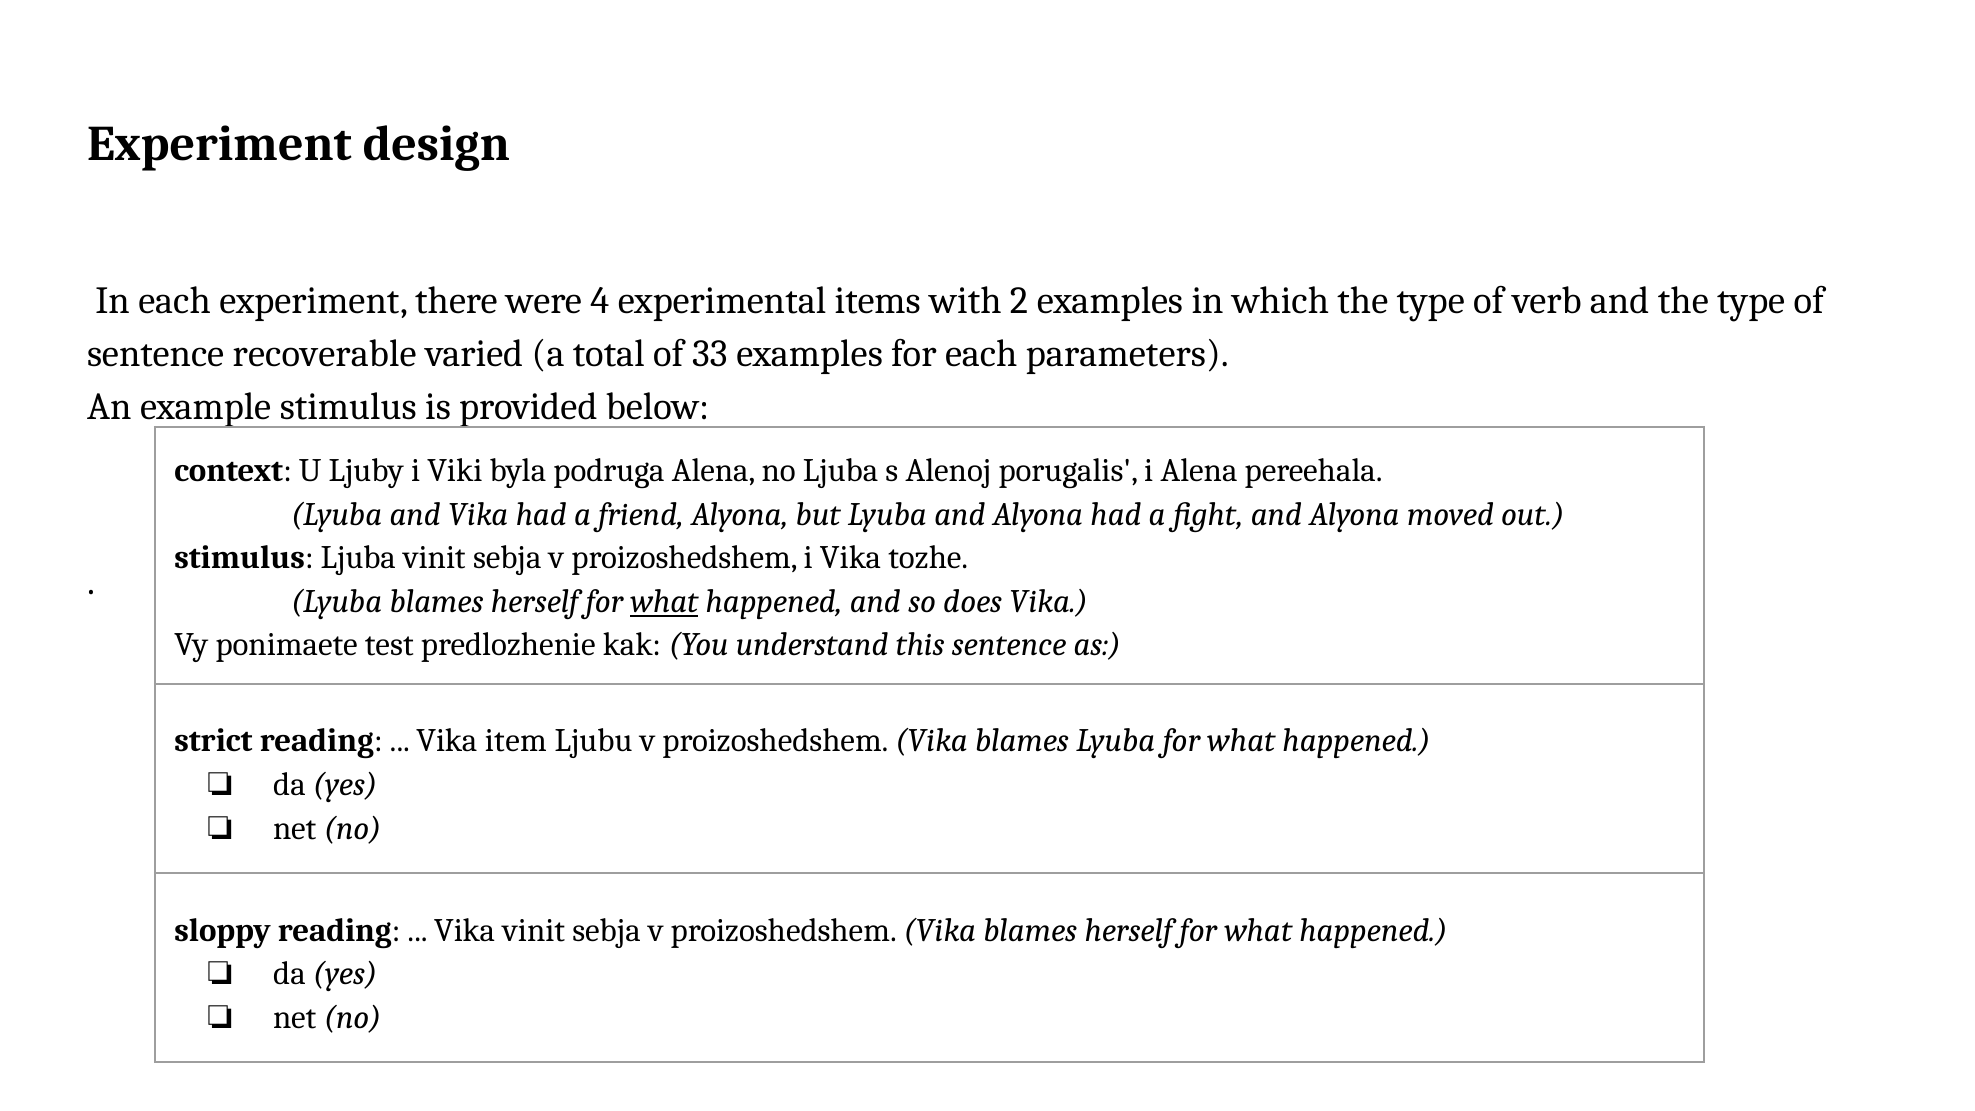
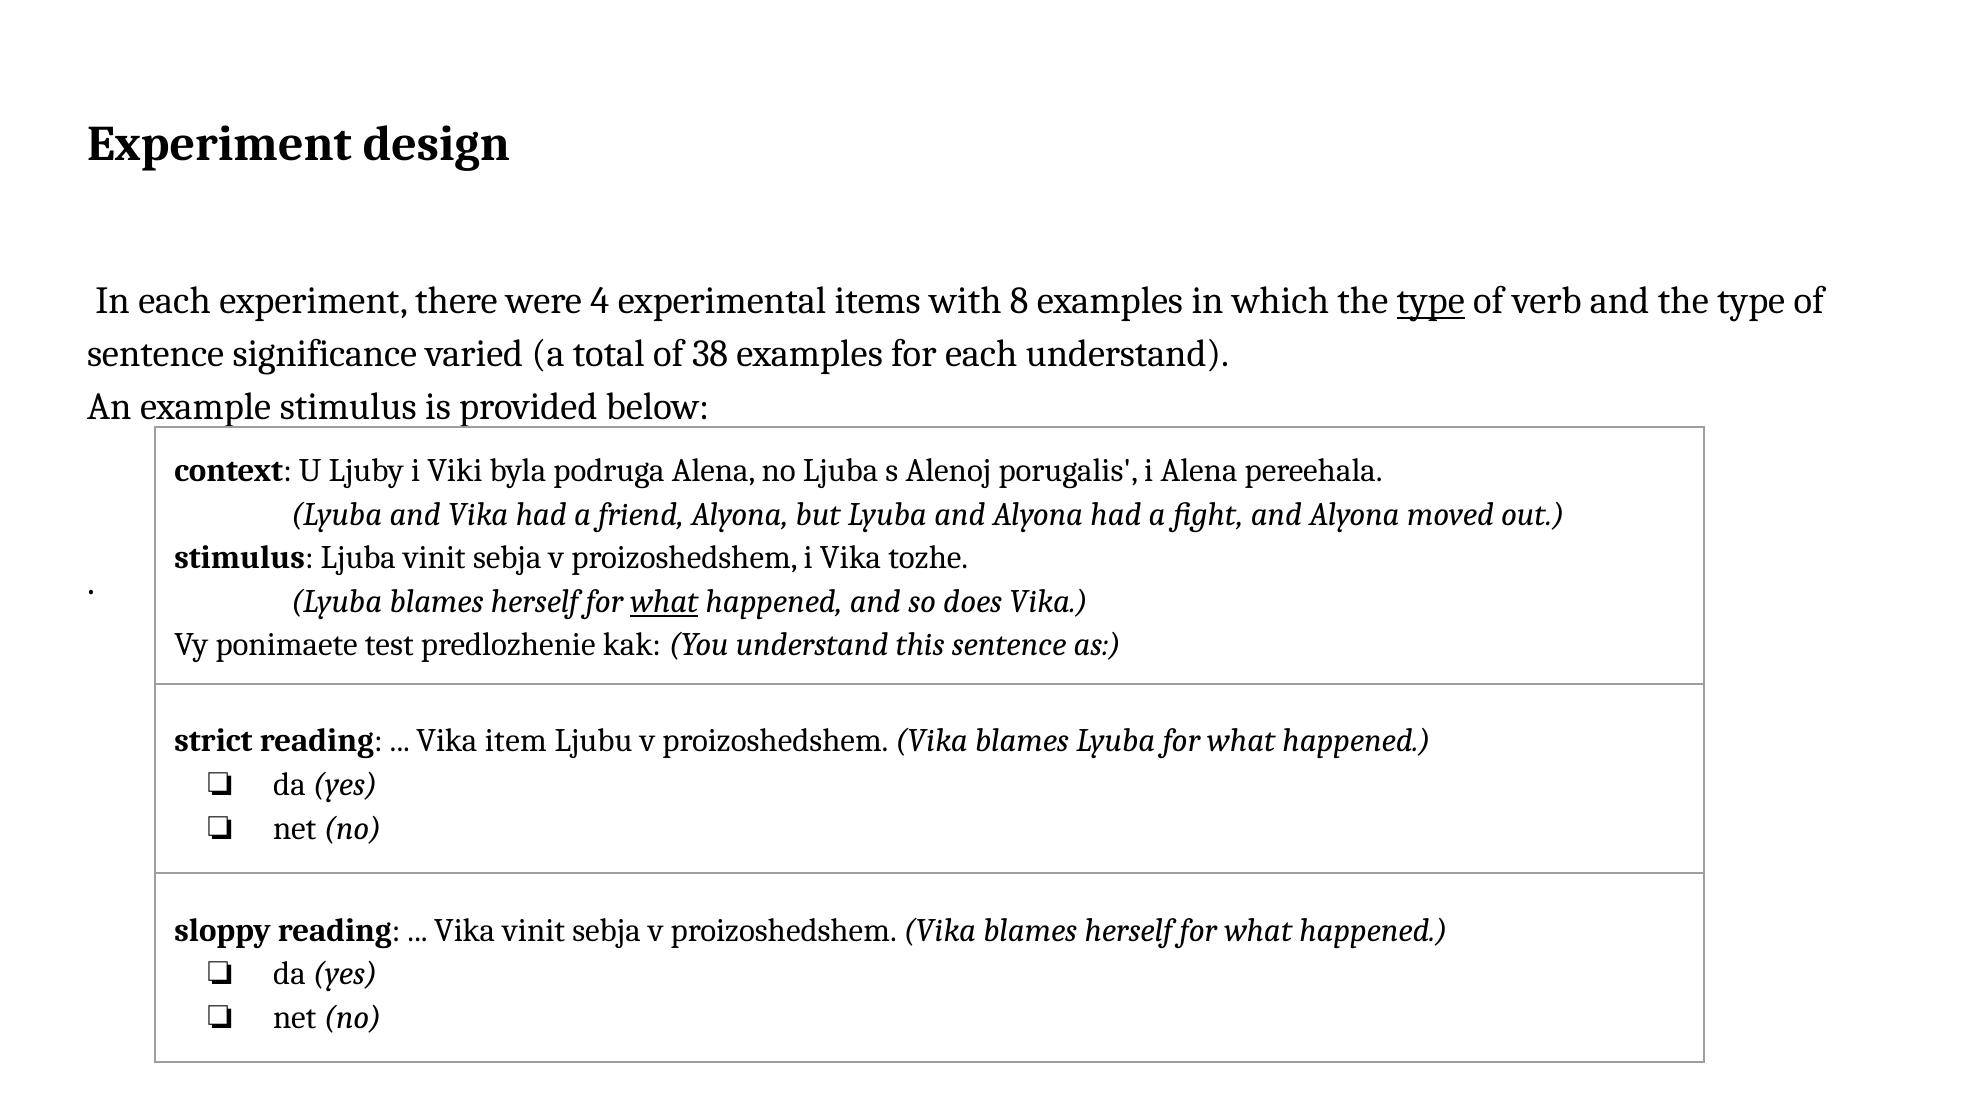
2: 2 -> 8 (1019, 301)
type underline: none -> present (1431, 301)
recoverable: recoverable -> significance (325, 354)
33: 33 -> 38 (710, 354)
each parameters: parameters -> understand (1127, 354)
